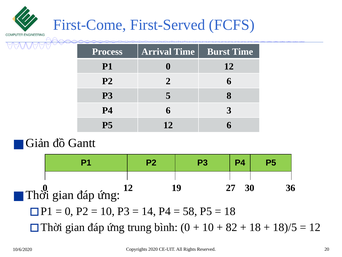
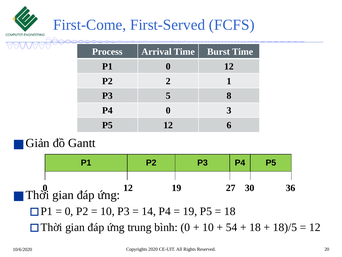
2 6: 6 -> 1 (229, 81)
P4 6: 6 -> 0 (168, 110)
58: 58 -> 19 (190, 211)
82: 82 -> 54 (232, 227)
